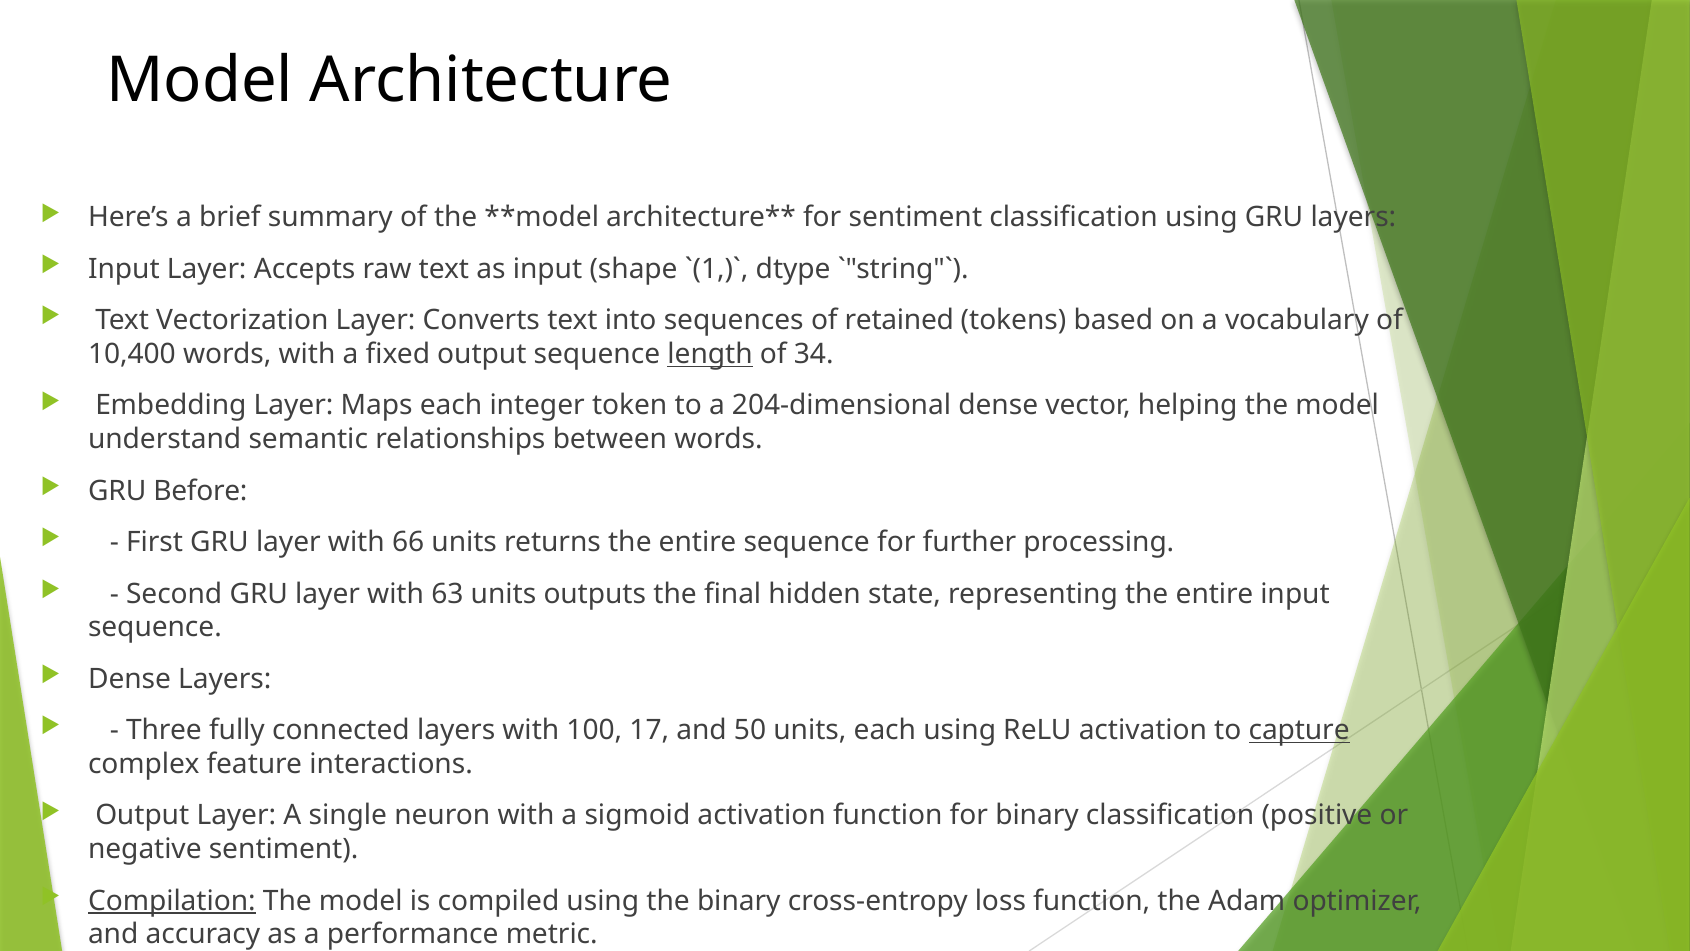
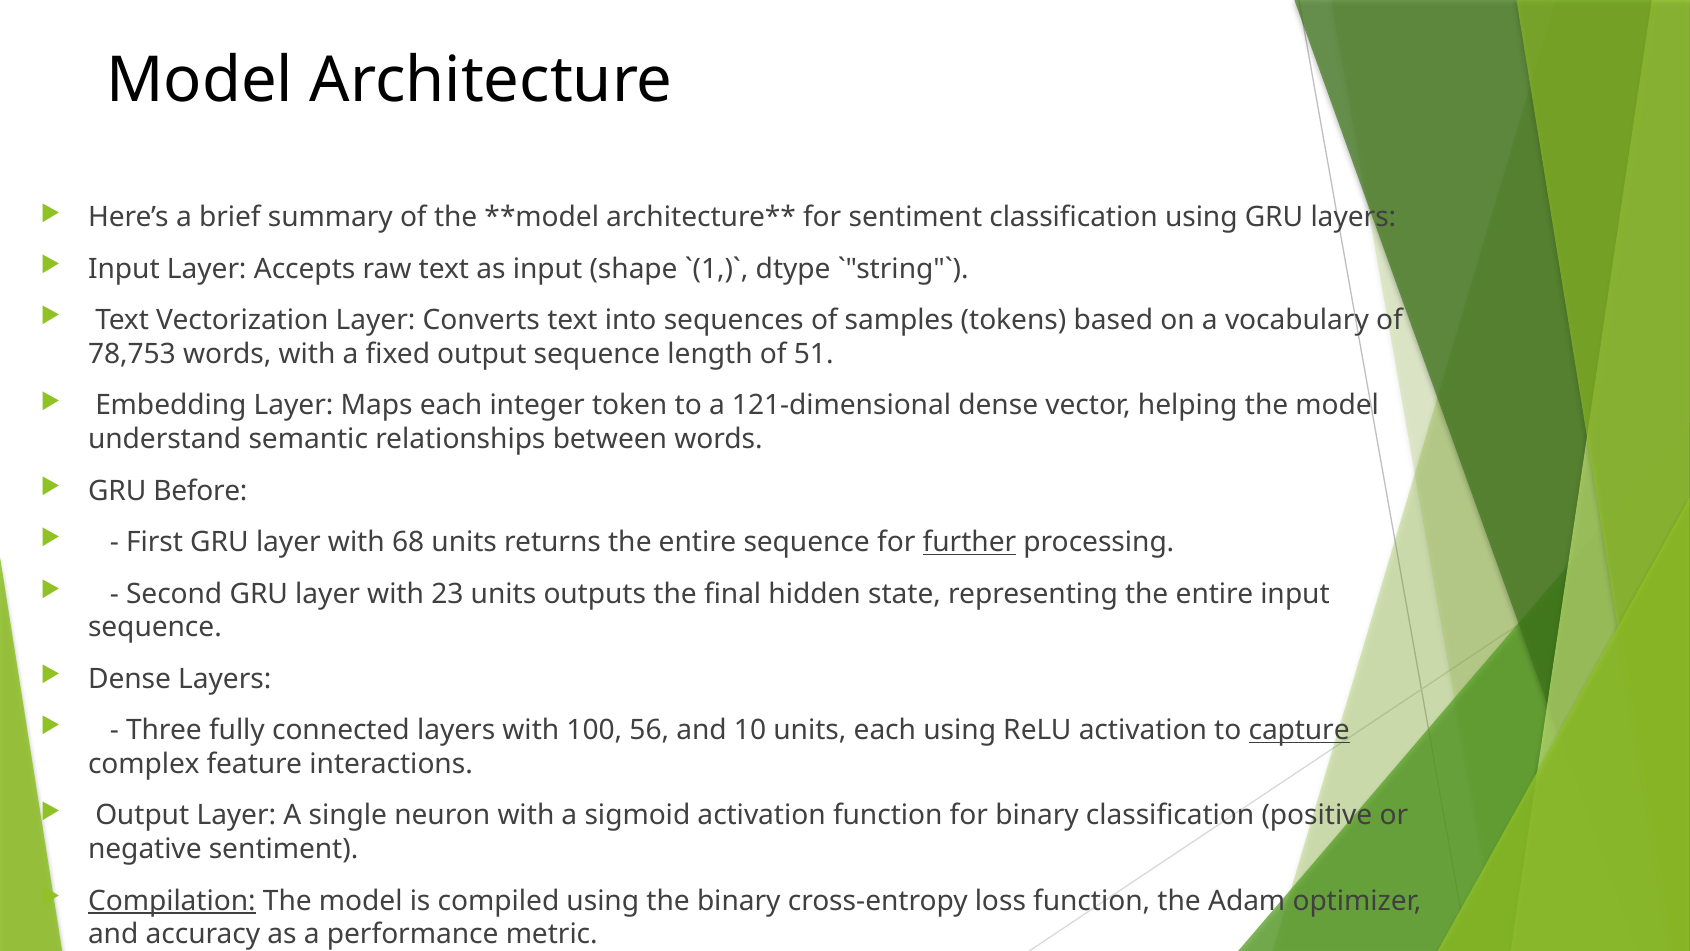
retained: retained -> samples (899, 320)
10,400: 10,400 -> 78,753 (132, 354)
length underline: present -> none (710, 354)
34: 34 -> 51 (814, 354)
204-dimensional: 204-dimensional -> 121-dimensional (842, 406)
66: 66 -> 68 (408, 542)
further underline: none -> present (970, 542)
63: 63 -> 23 (447, 594)
17: 17 -> 56 (649, 730)
50: 50 -> 10 (750, 730)
